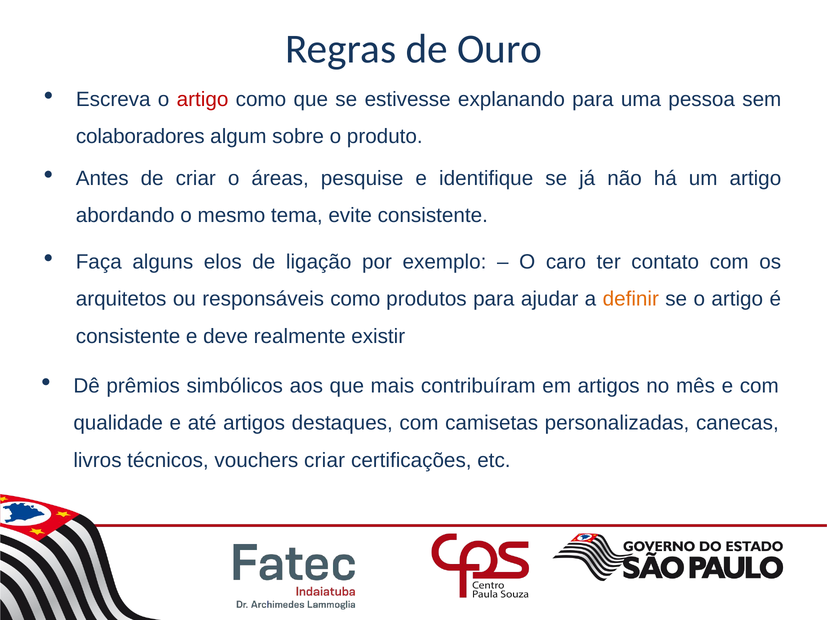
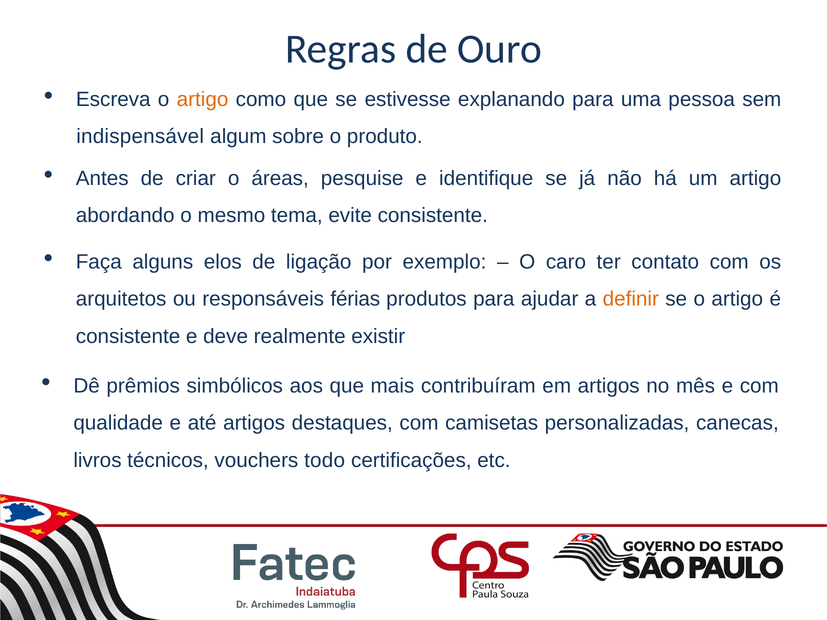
artigo colour: red -> orange (203, 99)
colaboradores: colaboradores -> indispensável (140, 137)
responsáveis como: como -> férias (355, 299)
vouchers criar: criar -> todo (325, 460)
